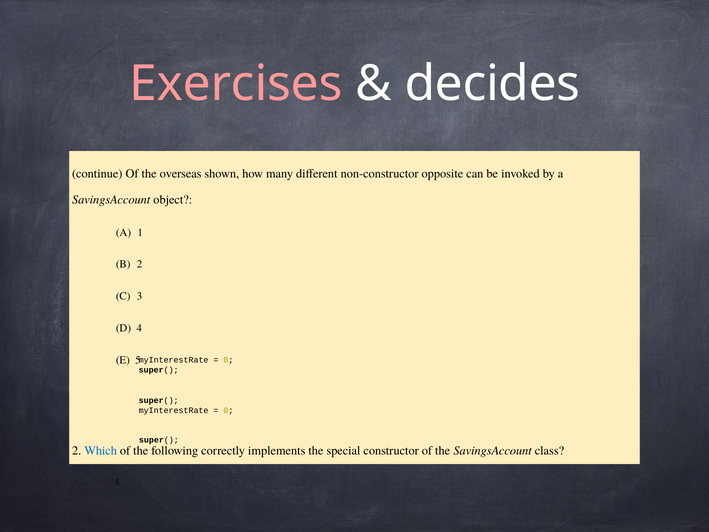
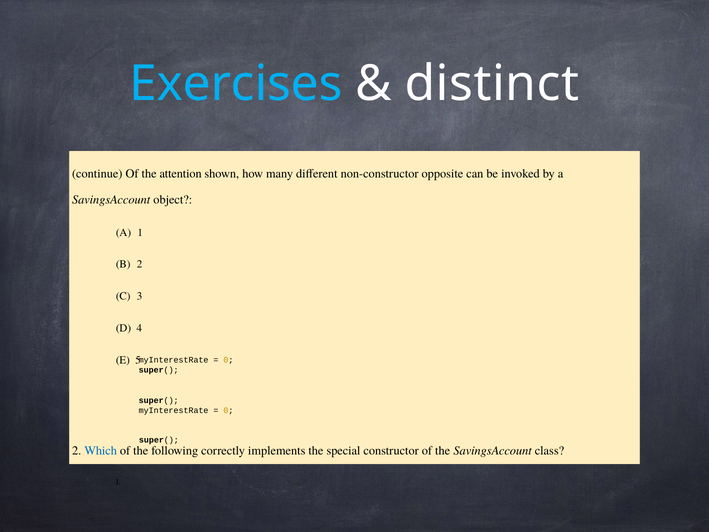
Exercises colour: pink -> light blue (236, 84)
decides: decides -> distinct (492, 84)
overseas: overseas -> attention (181, 173)
